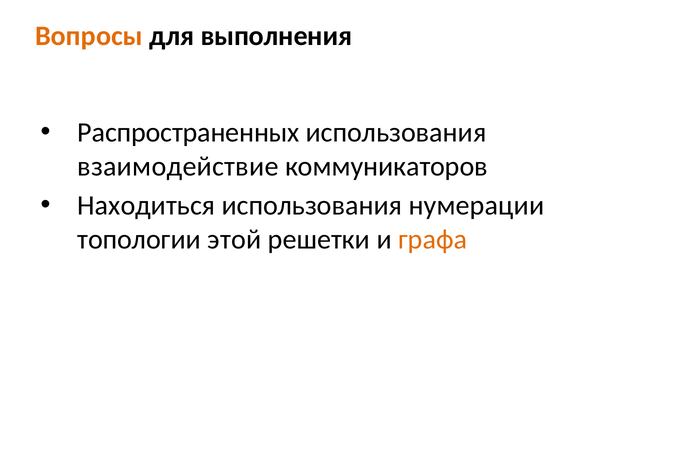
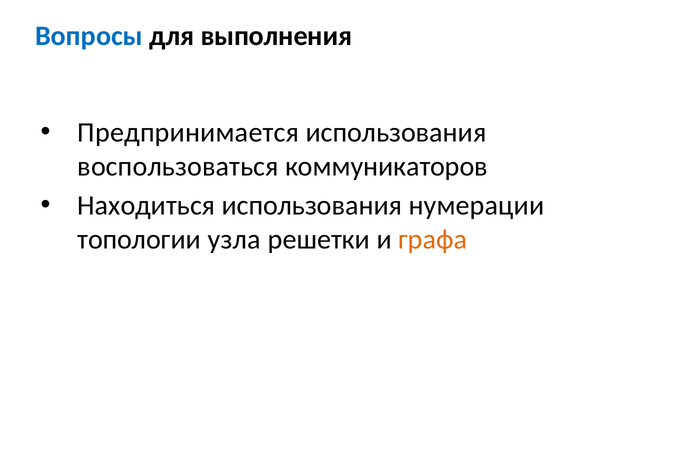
Вопросы colour: orange -> blue (89, 36)
Распространенных: Распространенных -> Предпринимается (188, 133)
взаимодействие: взаимодействие -> воспользоваться (178, 166)
этой: этой -> узла (234, 239)
